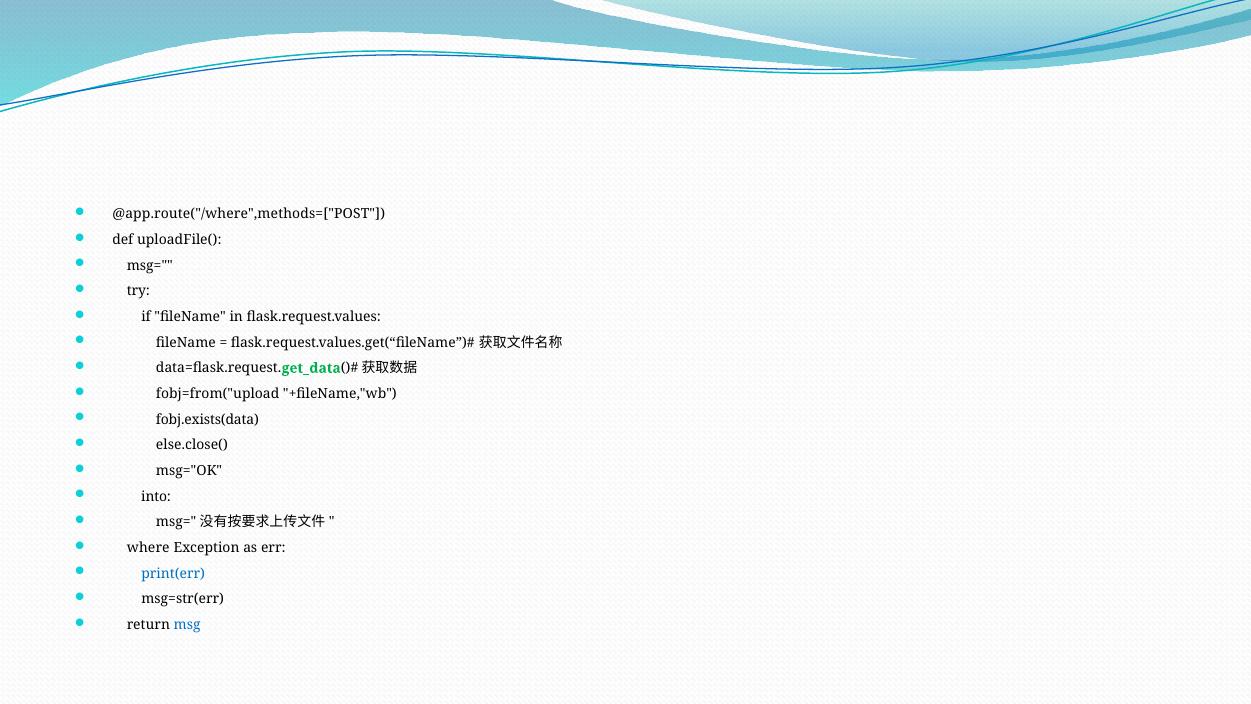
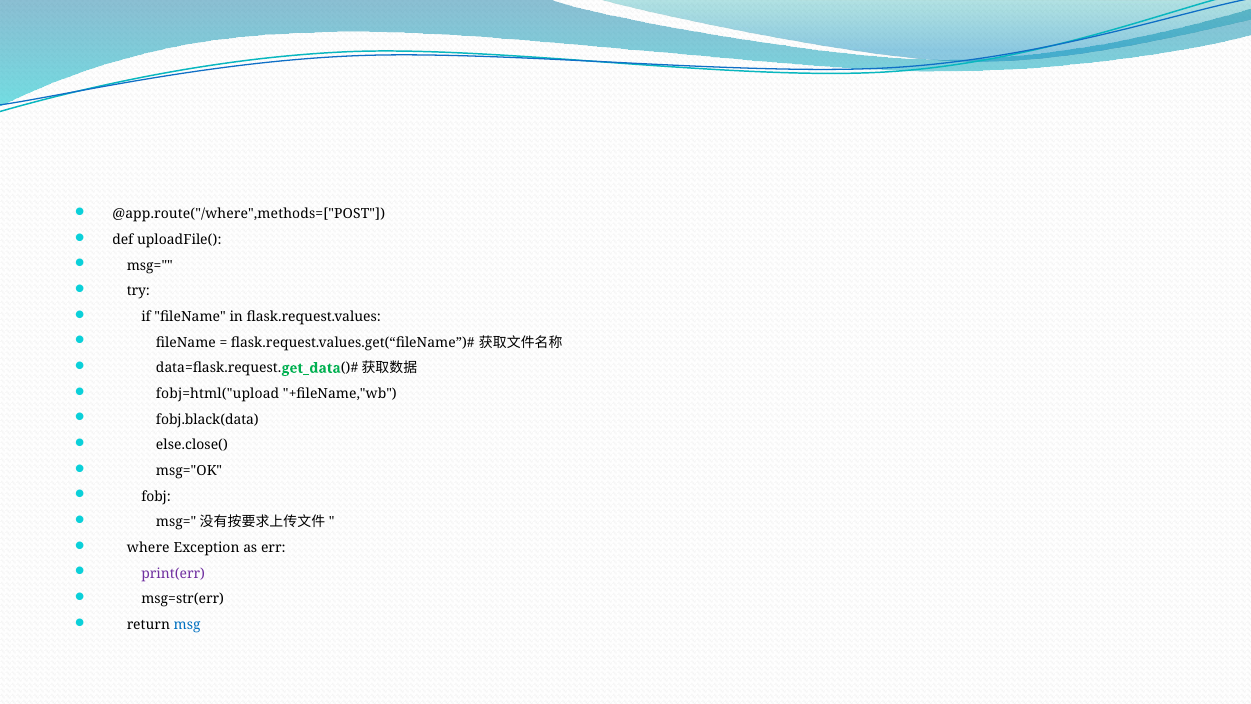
fobj=from("upload: fobj=from("upload -> fobj=html("upload (218, 394)
fobj.exists(data: fobj.exists(data -> fobj.black(data (207, 419)
into: into -> fobj (156, 496)
print(err colour: blue -> purple (173, 573)
